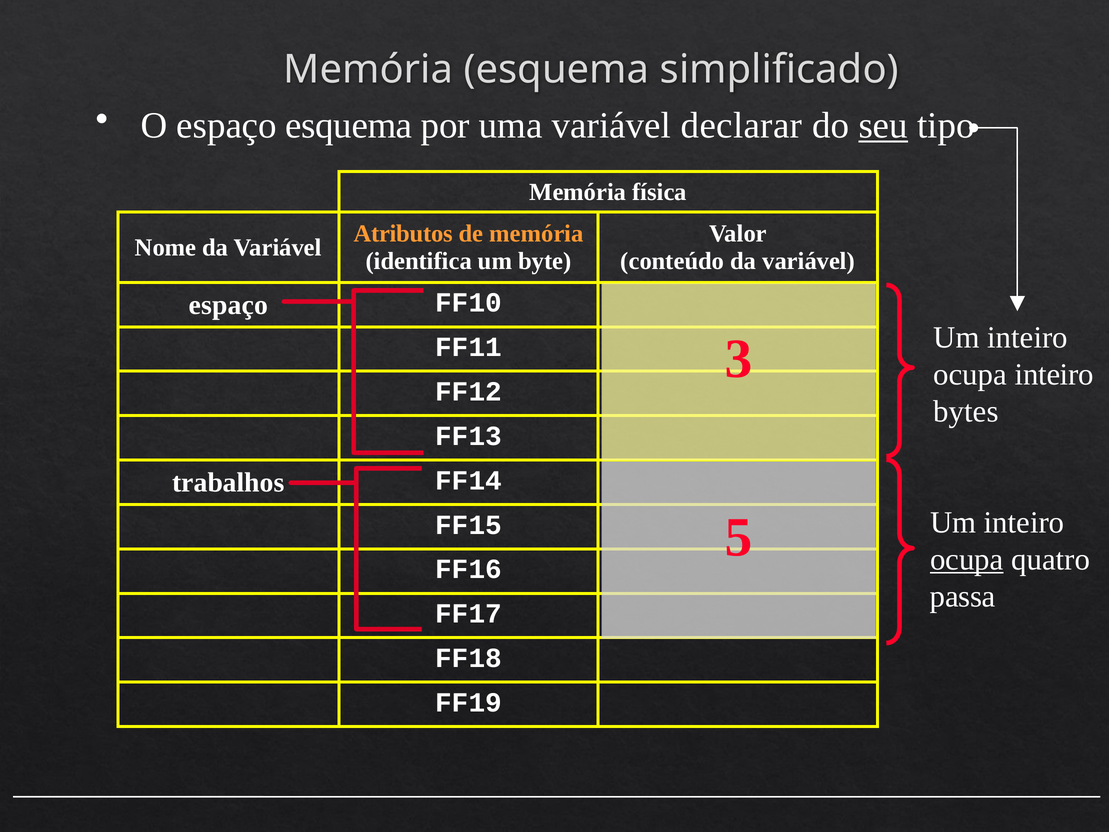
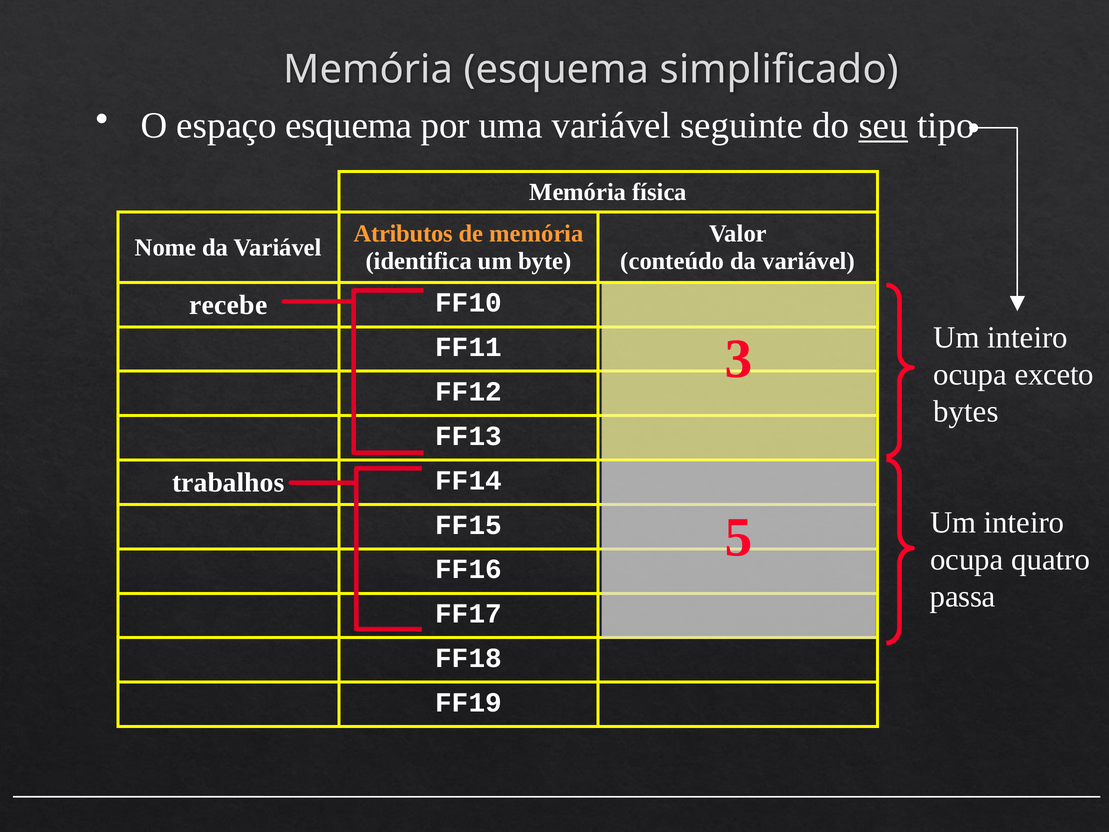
declarar: declarar -> seguinte (742, 126)
espaço: espaço -> recebe (228, 305)
ocupa inteiro: inteiro -> exceto (1054, 374)
ocupa underline: present -> none (967, 559)
